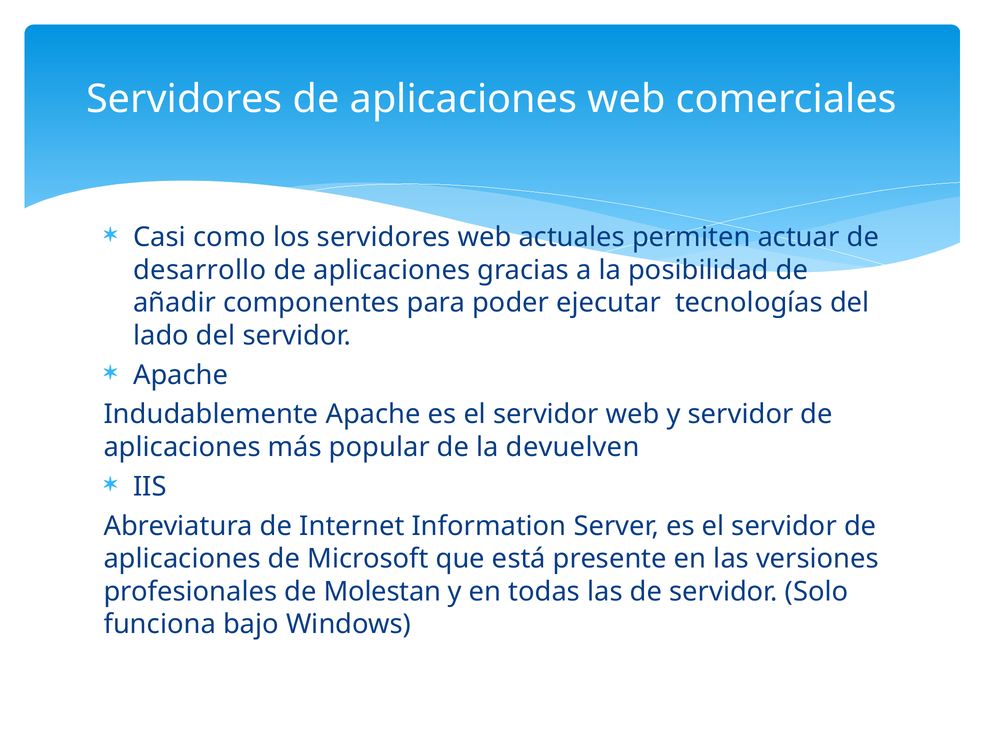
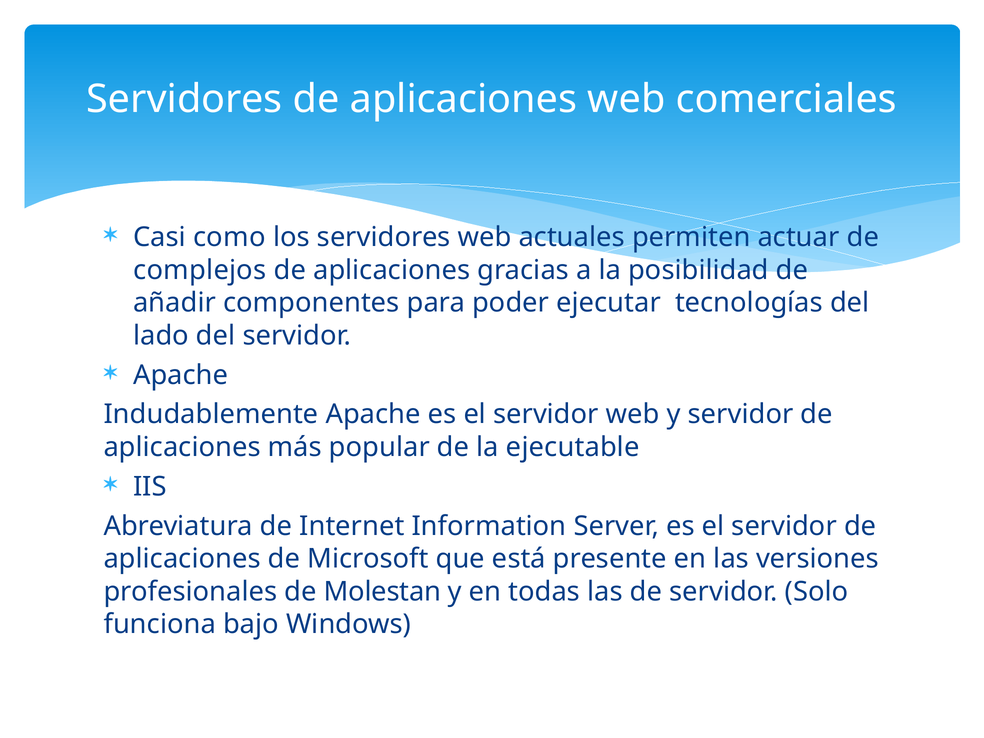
desarrollo: desarrollo -> complejos (200, 270)
devuelven: devuelven -> ejecutable (573, 447)
